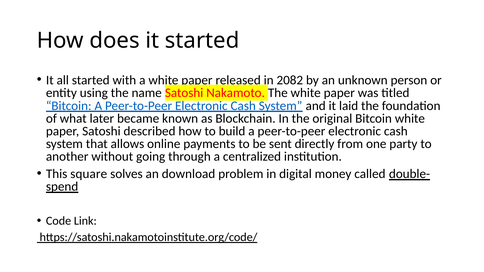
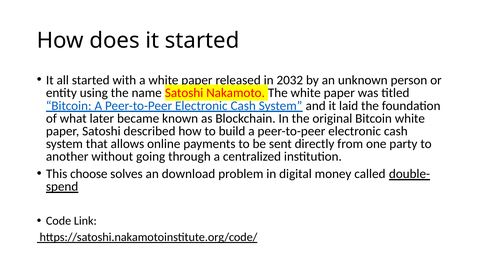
2082: 2082 -> 2032 (290, 80)
square: square -> choose (89, 174)
